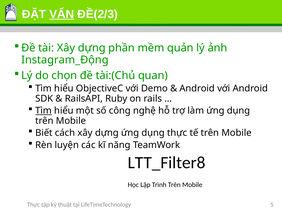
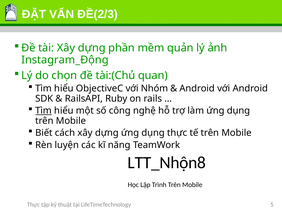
VẤN underline: present -> none (62, 14)
Demo: Demo -> Nhóm (154, 89)
LTT_Filter8: LTT_Filter8 -> LTT_Nhộn8 (167, 163)
